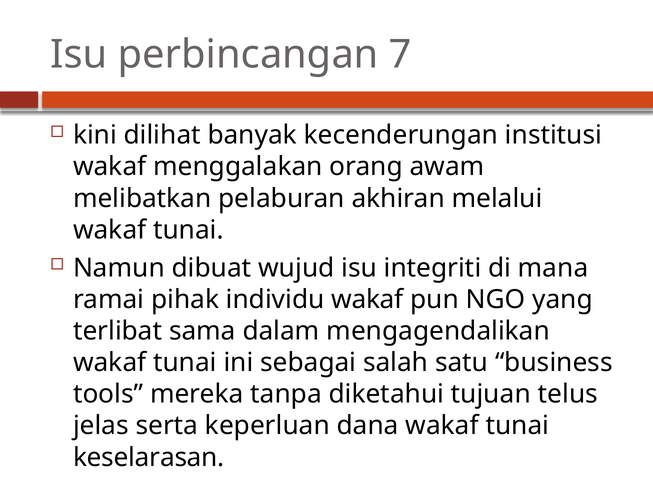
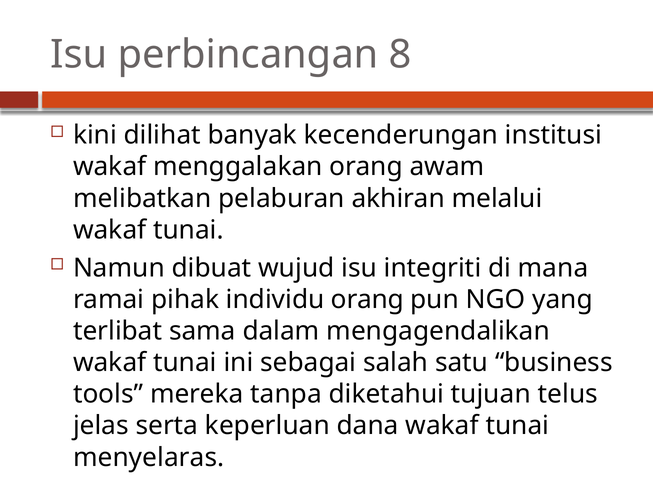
7: 7 -> 8 (400, 54)
individu wakaf: wakaf -> orang (367, 299)
keselarasan: keselarasan -> menyelaras (149, 457)
